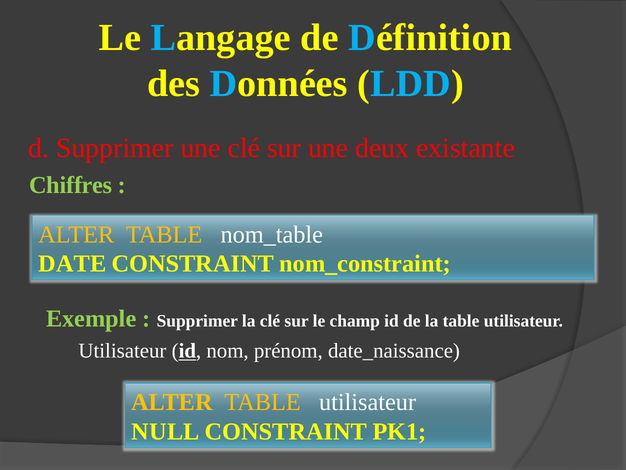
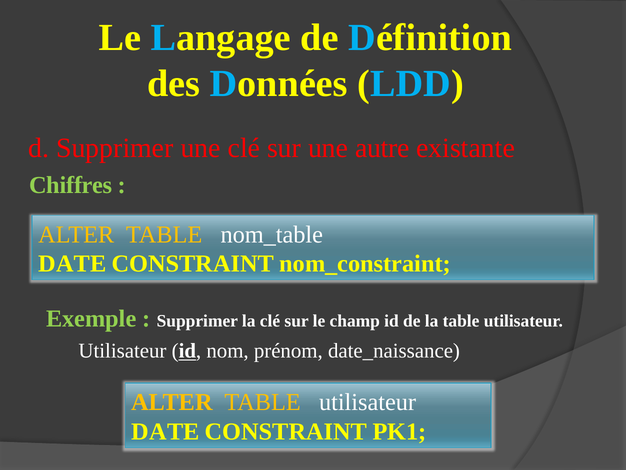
deux: deux -> autre (382, 148)
NULL: NULL -> DATE (166, 431)
